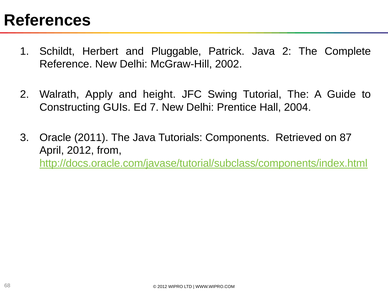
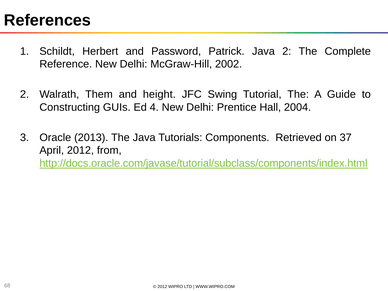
Pluggable: Pluggable -> Password (176, 51)
Apply: Apply -> Them (99, 94)
7: 7 -> 4 (154, 107)
2011: 2011 -> 2013 (91, 137)
87: 87 -> 37 (346, 137)
